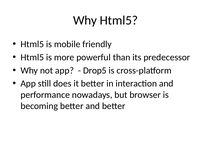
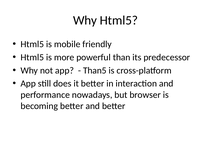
Drop5: Drop5 -> Than5 (95, 71)
